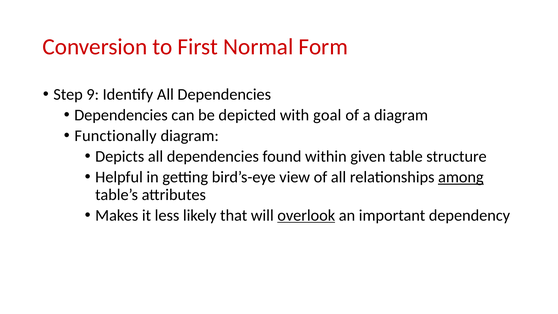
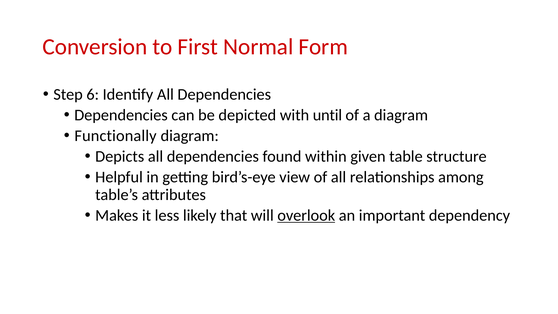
9: 9 -> 6 (93, 94)
goal: goal -> until (327, 115)
among underline: present -> none (461, 177)
